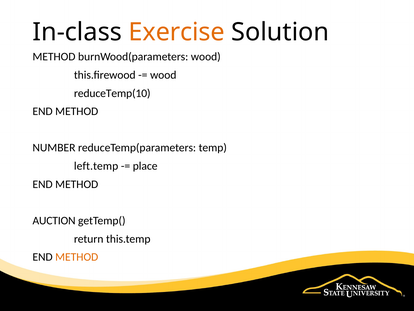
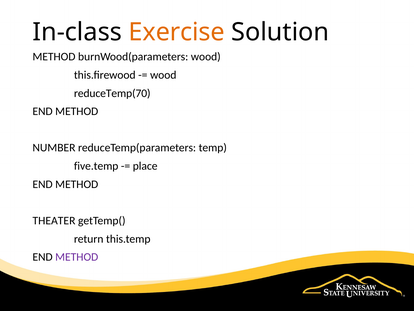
reduceTemp(10: reduceTemp(10 -> reduceTemp(70 (112, 93)
left.temp: left.temp -> five.temp (96, 166)
AUCTION: AUCTION -> THEATER (54, 220)
METHOD colour: orange -> purple (77, 257)
